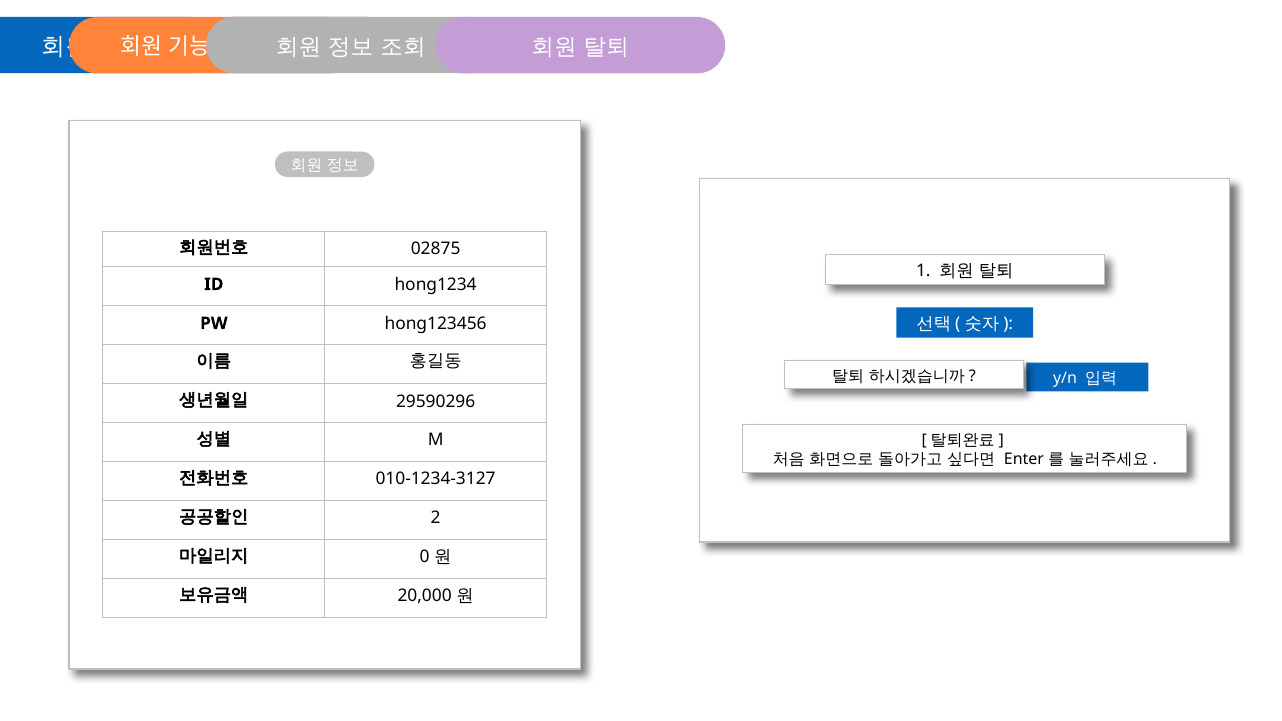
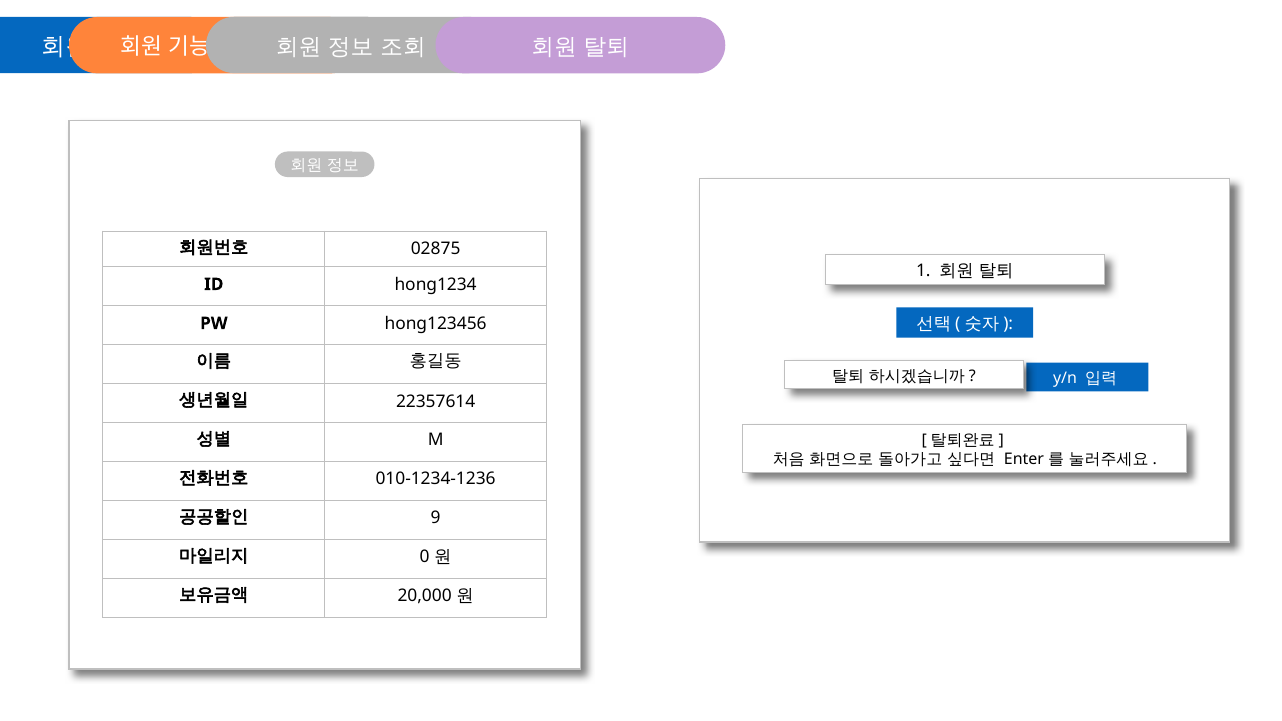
29590296: 29590296 -> 22357614 (436, 401)
010-1234-3127: 010-1234-3127 -> 010-1234-1236 (436, 479)
2: 2 -> 9 (436, 518)
